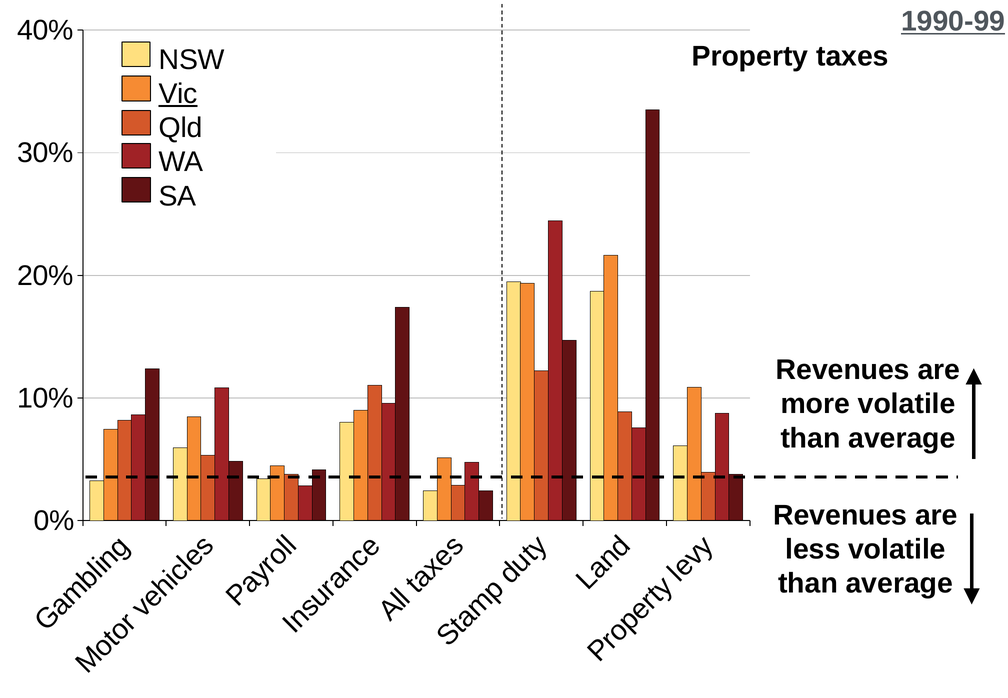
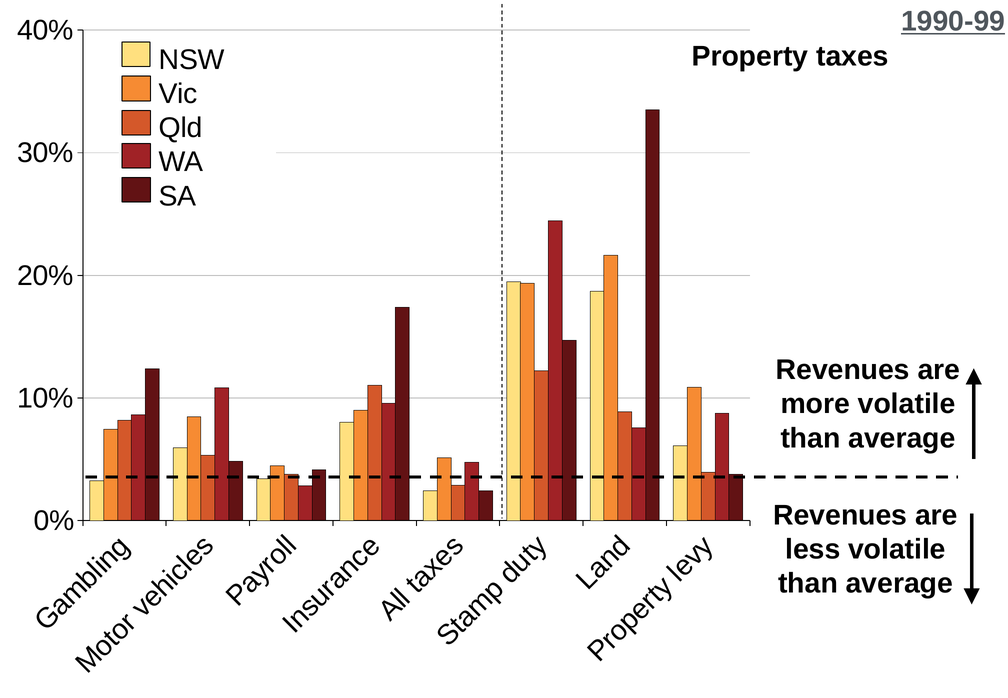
Vic underline: present -> none (178, 94)
